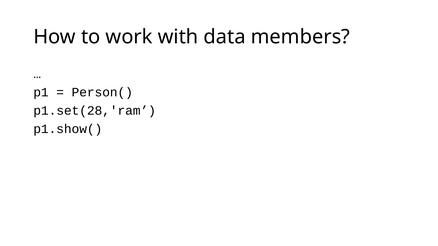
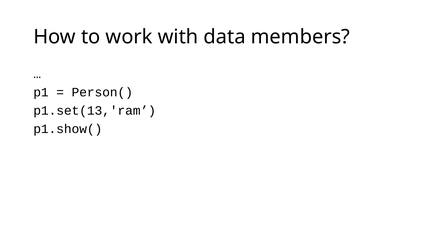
p1.set(28,'ram: p1.set(28,'ram -> p1.set(13,'ram (95, 111)
